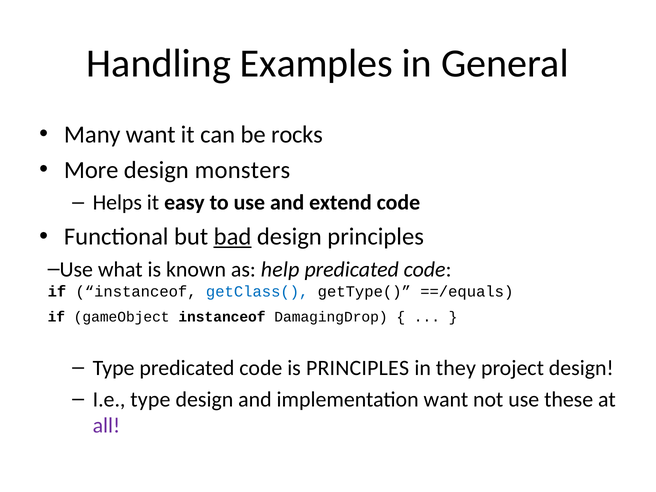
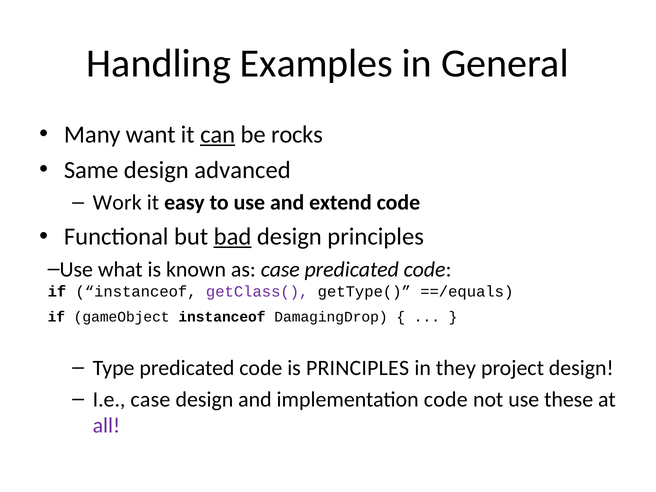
can underline: none -> present (218, 135)
More: More -> Same (91, 170)
monsters: monsters -> advanced (243, 170)
Helps: Helps -> Work (117, 203)
as help: help -> case (280, 270)
getClass( colour: blue -> purple (257, 291)
I.e type: type -> case (150, 399)
implementation want: want -> code (446, 399)
